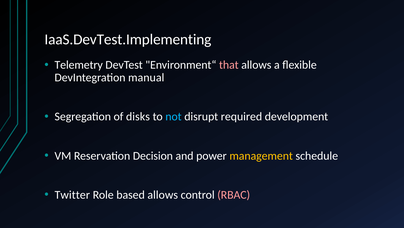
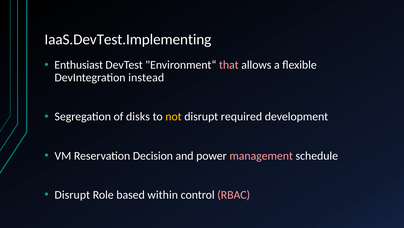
Telemetry: Telemetry -> Enthusiast (79, 65)
manual: manual -> instead (146, 77)
not colour: light blue -> yellow (174, 116)
management colour: yellow -> pink (261, 155)
Twitter: Twitter -> Disrupt (72, 194)
based allows: allows -> within (163, 194)
